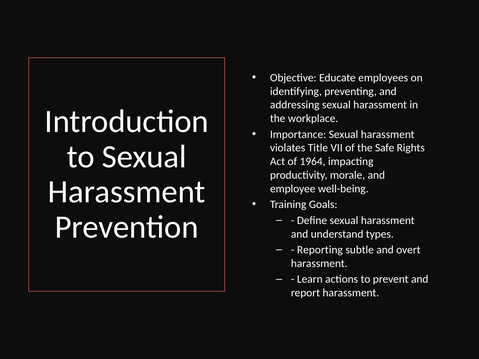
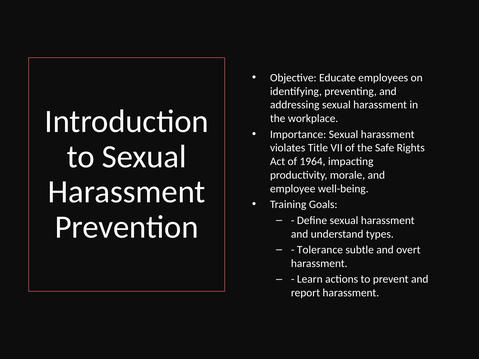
Reporting: Reporting -> Tolerance (320, 250)
